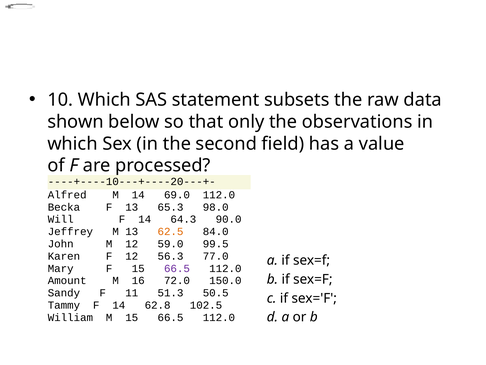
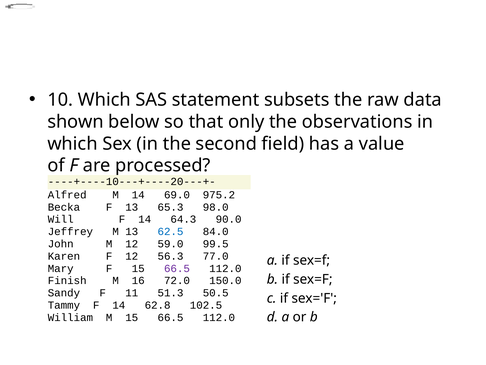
69.0 112.0: 112.0 -> 975.2 (219, 195)
62.5 colour: orange -> blue (170, 231)
Amount: Amount -> Finish (67, 280)
